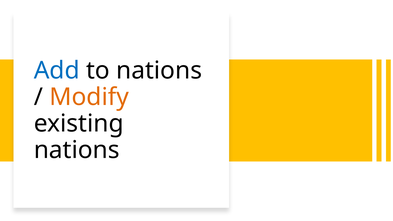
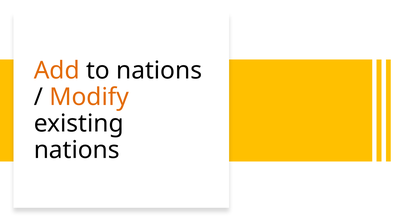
Add colour: blue -> orange (57, 71)
